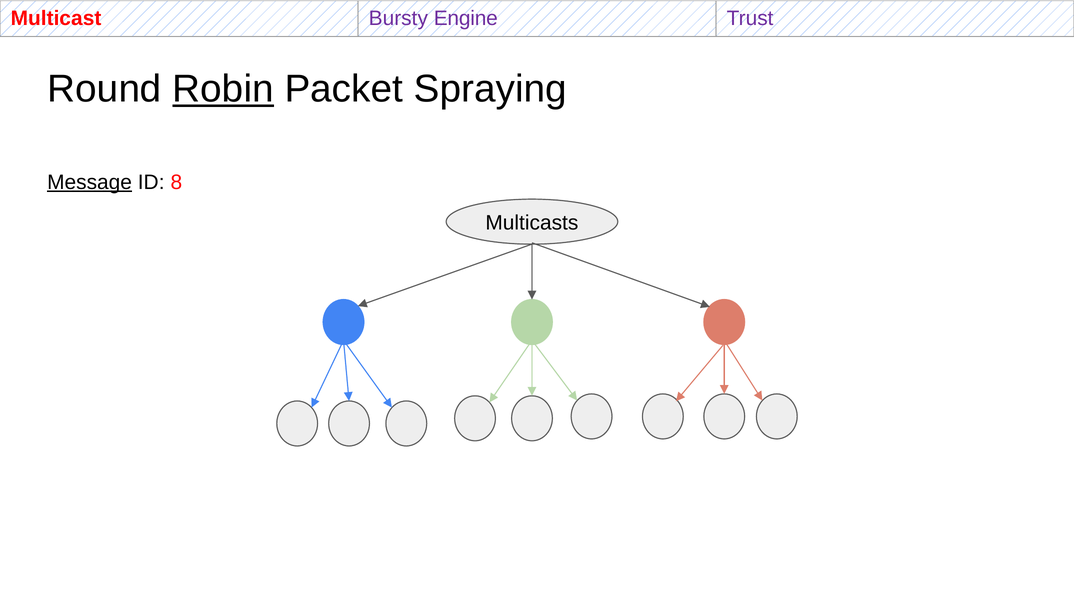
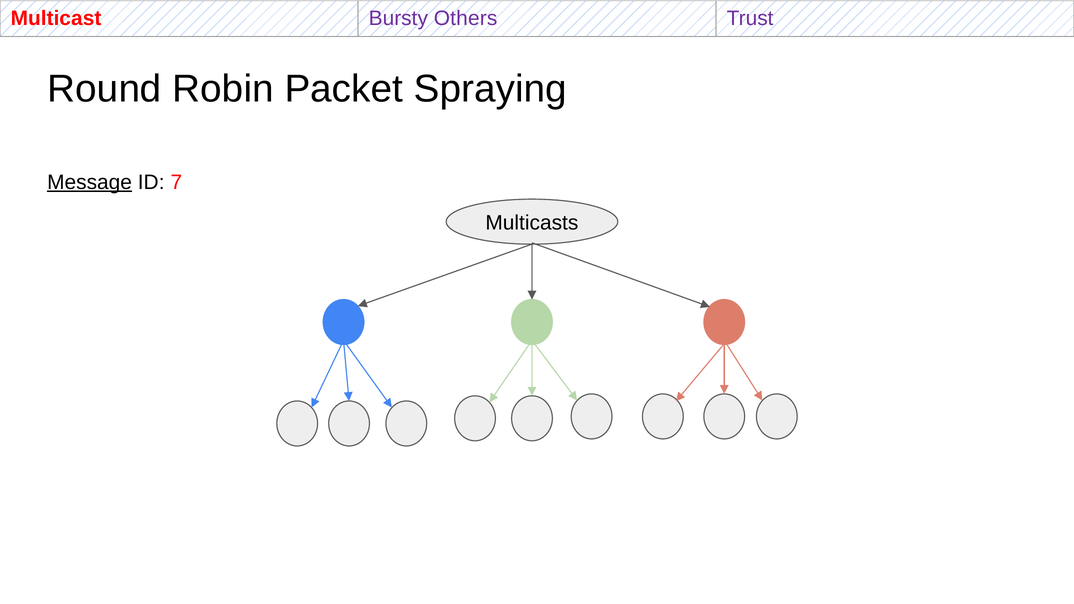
Engine: Engine -> Others (466, 18)
Robin underline: present -> none (223, 89)
8: 8 -> 7 (176, 182)
